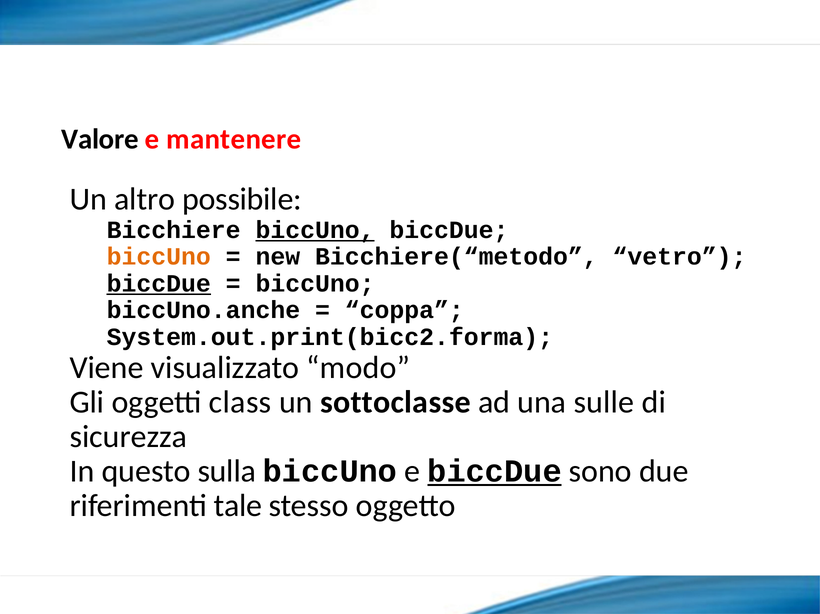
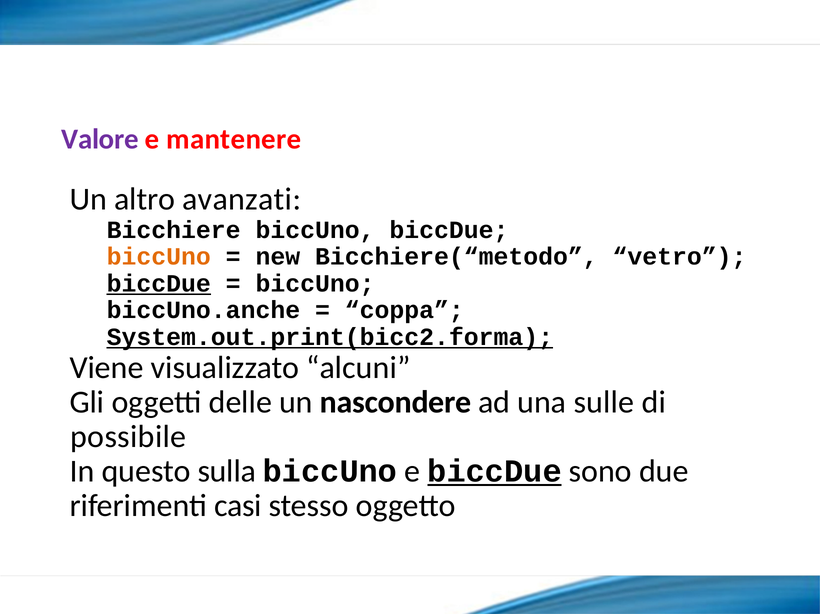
Valore colour: black -> purple (100, 139)
possibile: possibile -> avanzati (242, 199)
biccUno underline: present -> none (315, 230)
System.out.print(bicc2.forma underline: none -> present (330, 337)
modo: modo -> alcuni (358, 368)
class: class -> delle (240, 402)
sottoclasse: sottoclasse -> nascondere (396, 402)
sicurezza: sicurezza -> possibile (128, 437)
tale: tale -> casi (238, 506)
